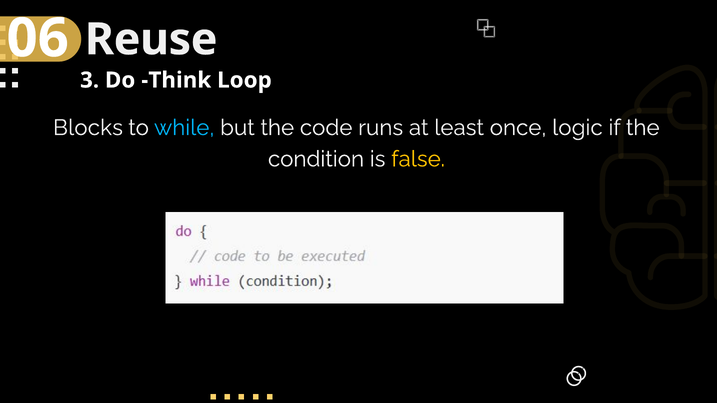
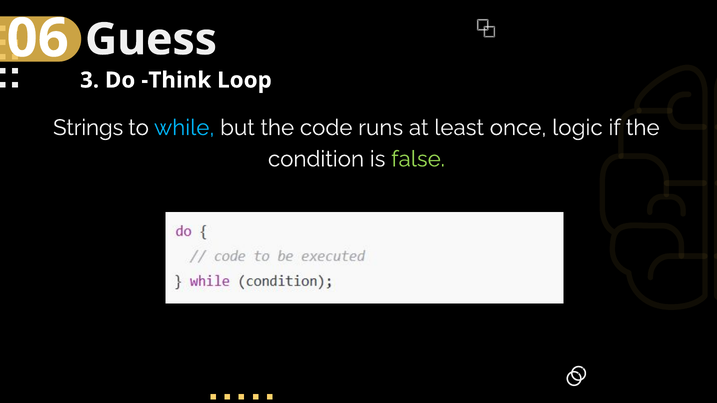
Reuse: Reuse -> Guess (151, 40)
Blocks: Blocks -> Strings (88, 128)
false colour: yellow -> light green (418, 159)
